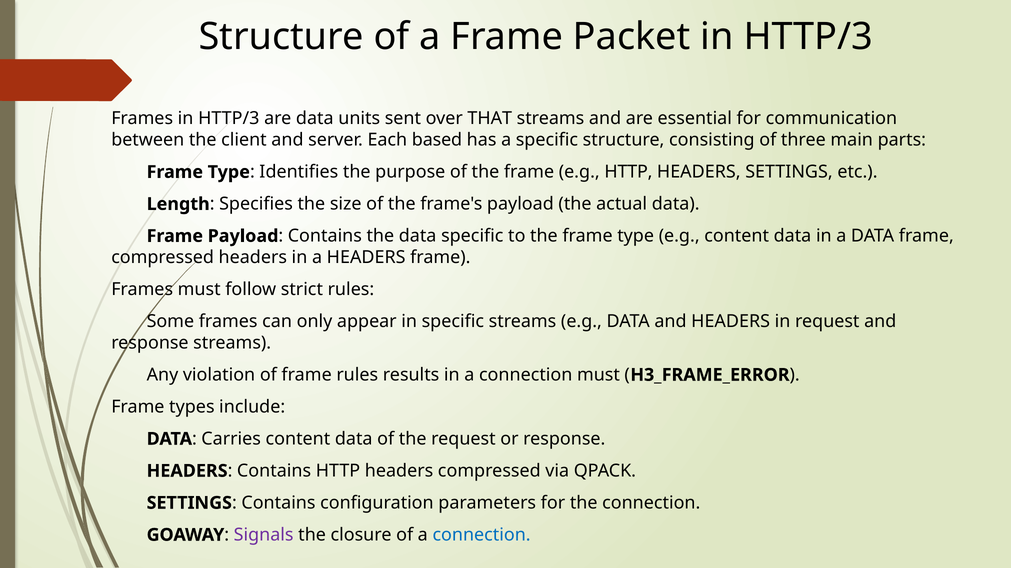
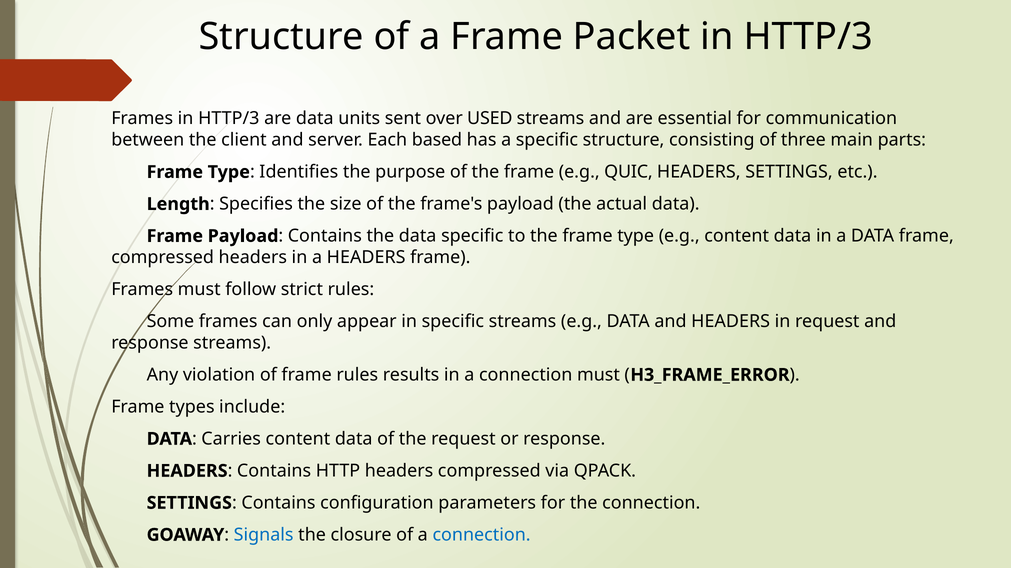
THAT: THAT -> USED (490, 119)
e.g HTTP: HTTP -> QUIC (628, 172)
Signals colour: purple -> blue (264, 536)
